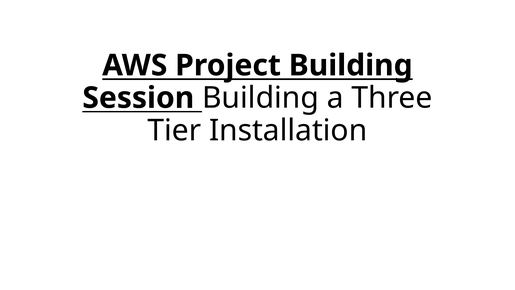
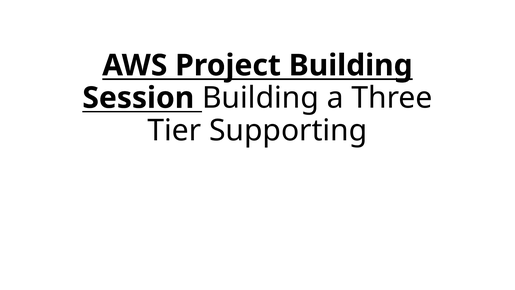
Installation: Installation -> Supporting (288, 130)
